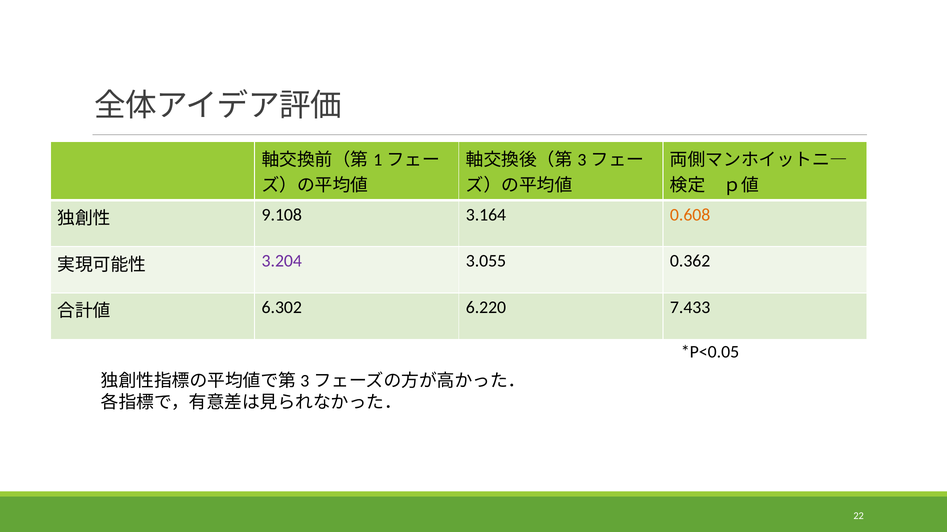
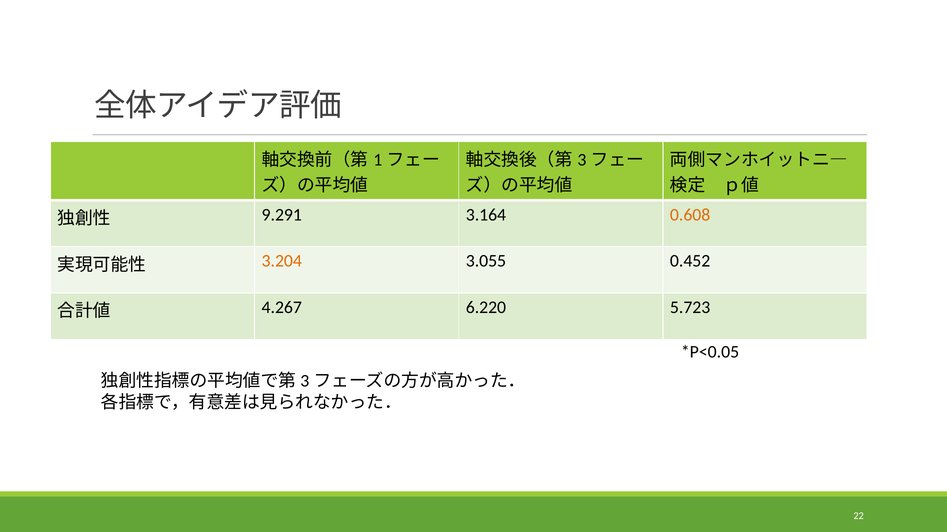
9.108: 9.108 -> 9.291 (282, 215)
3.204 colour: purple -> orange (282, 261)
0.362: 0.362 -> 0.452 (690, 261)
6.302: 6.302 -> 4.267 (282, 308)
7.433: 7.433 -> 5.723 (690, 308)
